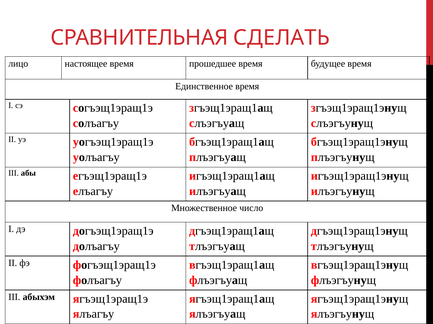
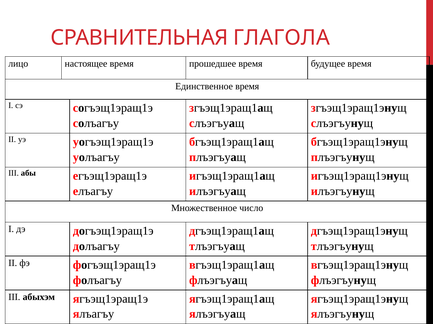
СДЕЛАТЬ: СДЕЛАТЬ -> ГЛАГОЛА (282, 38)
